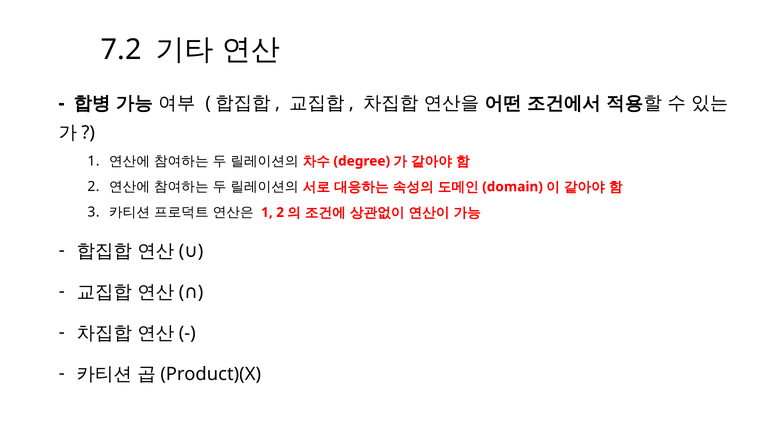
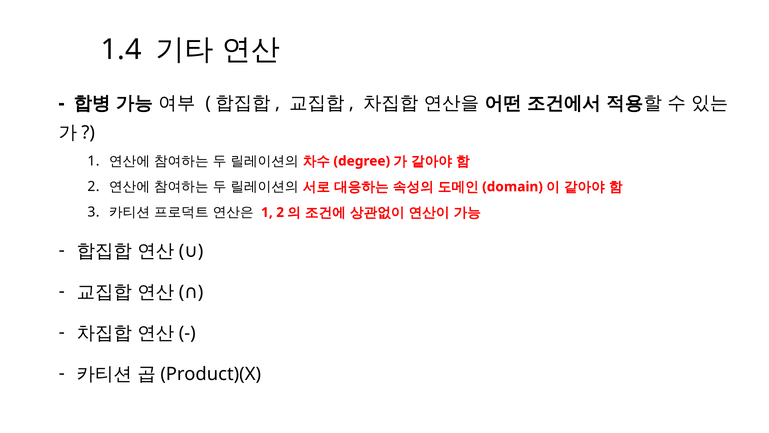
7.2: 7.2 -> 1.4 (121, 50)
